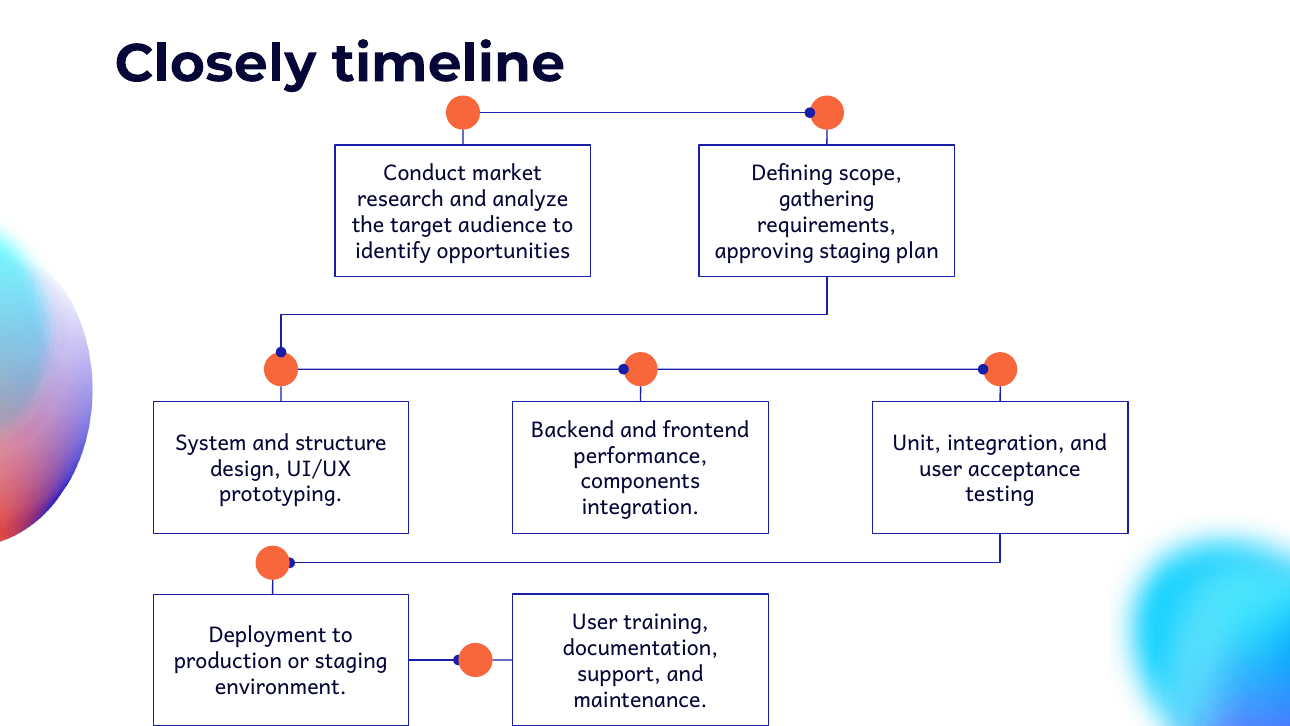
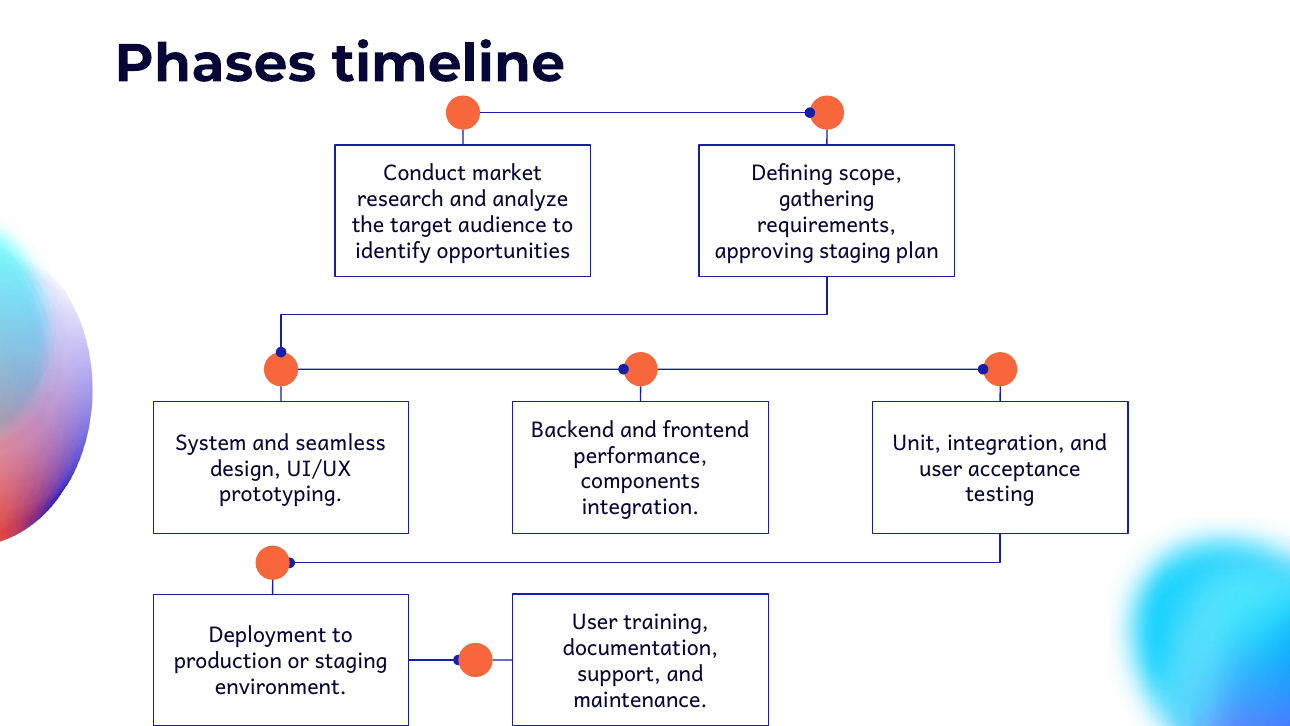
Closely: Closely -> Phases (215, 64)
structure: structure -> seamless (341, 443)
